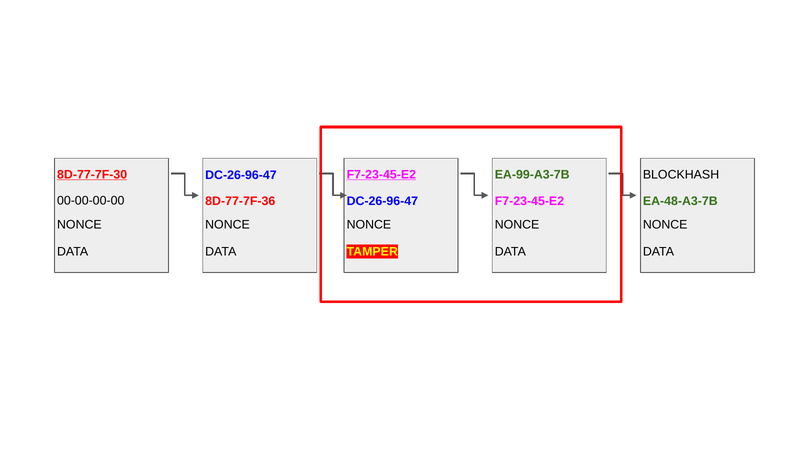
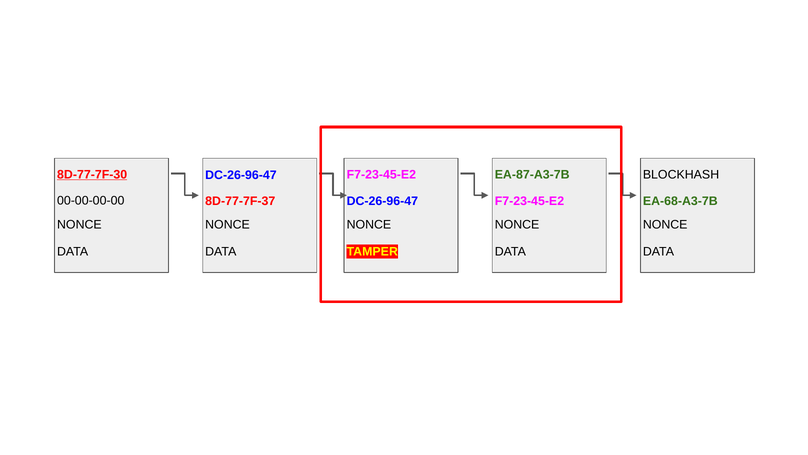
F7-23-45-E2 underline: present -> none (381, 174)
EA-99-A3-7B: EA-99-A3-7B -> EA-87-A3-7B (532, 174)
8D-77-7F-36: 8D-77-7F-36 -> 8D-77-7F-37 (240, 201)
EA-48-A3-7B: EA-48-A3-7B -> EA-68-A3-7B (680, 201)
